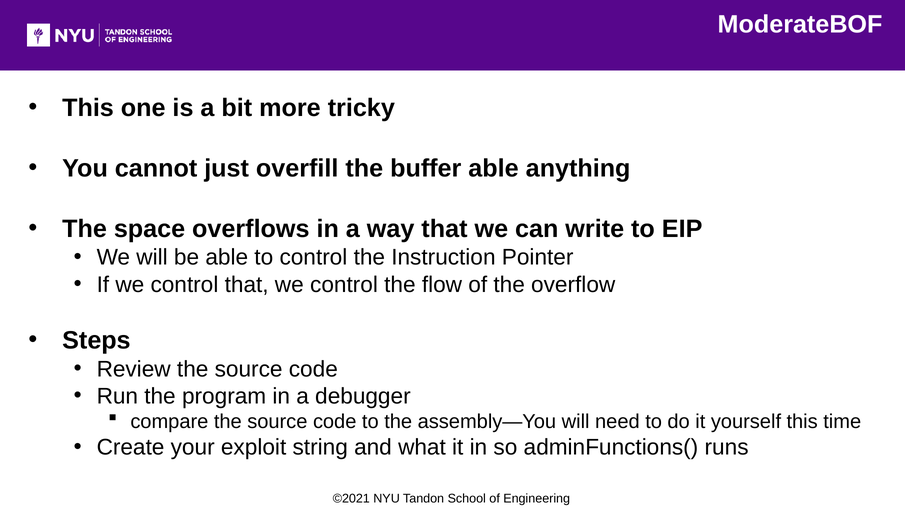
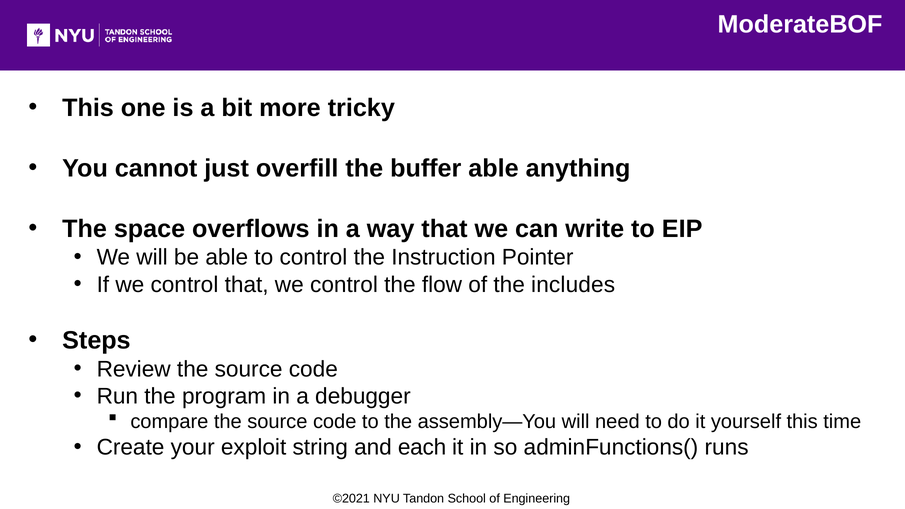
overflow: overflow -> includes (573, 285)
what: what -> each (422, 447)
